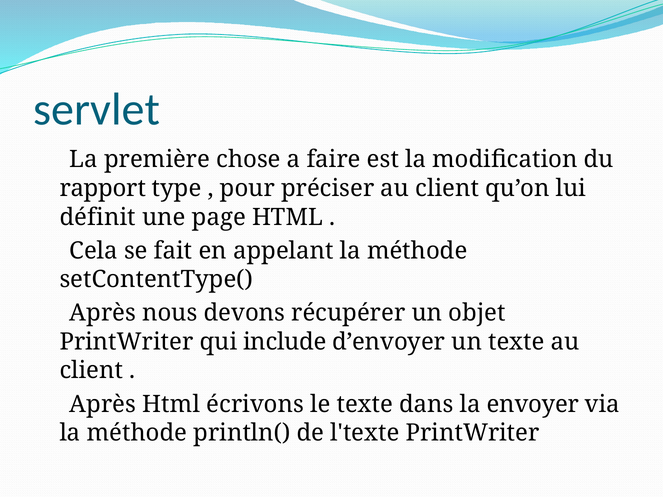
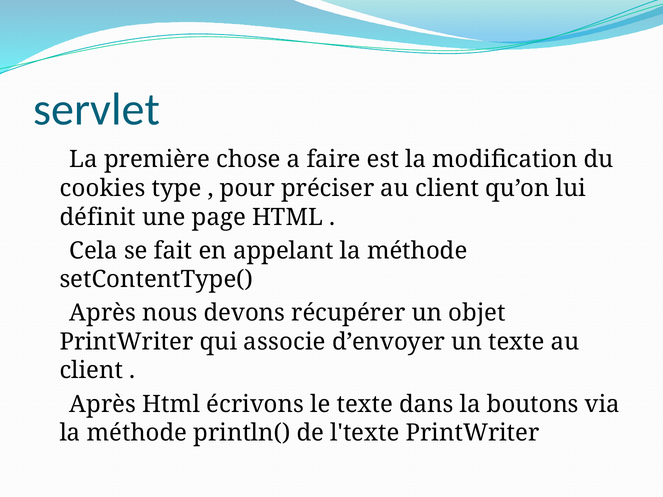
rapport: rapport -> cookies (103, 188)
include: include -> associe (285, 342)
envoyer: envoyer -> boutons (533, 404)
